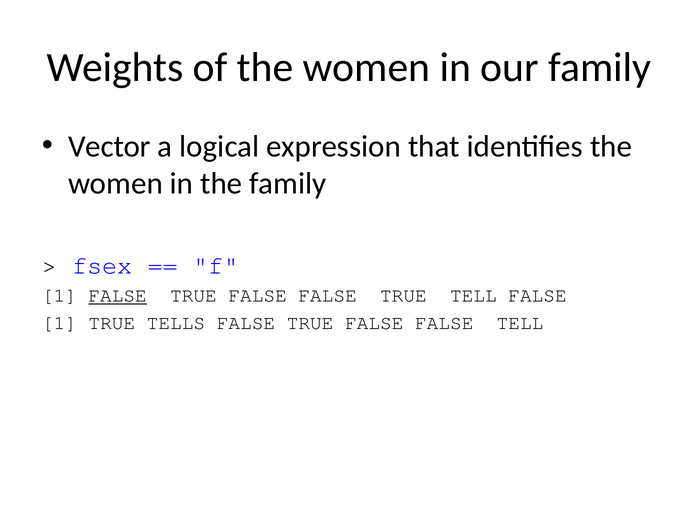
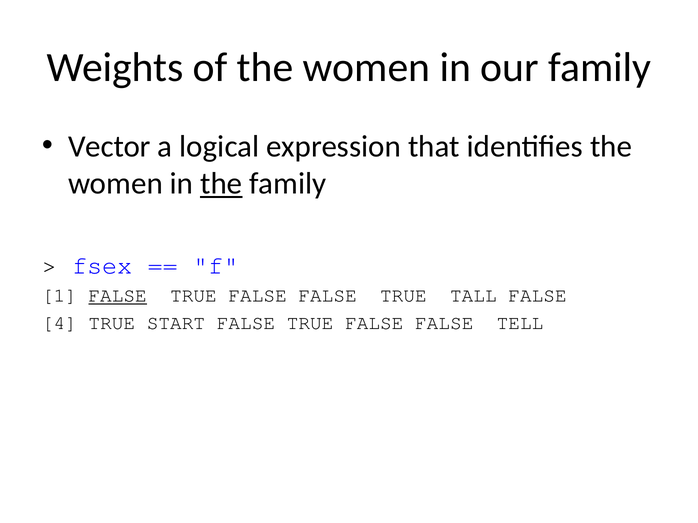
the underline: none -> present (221, 184)
TRUE TELL: TELL -> TALL (473, 296)
1: 1 -> 4 (59, 323)
TELLS: TELLS -> START (176, 323)
